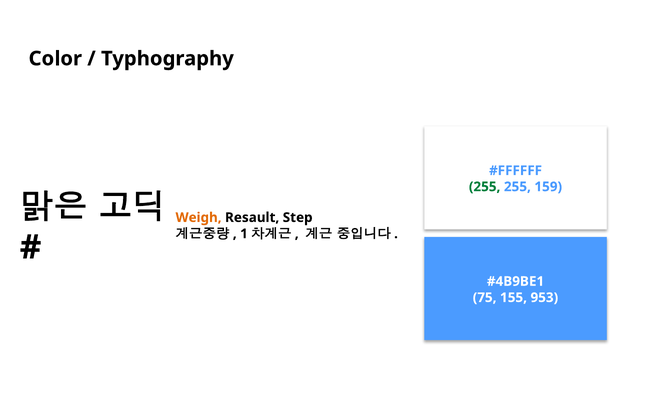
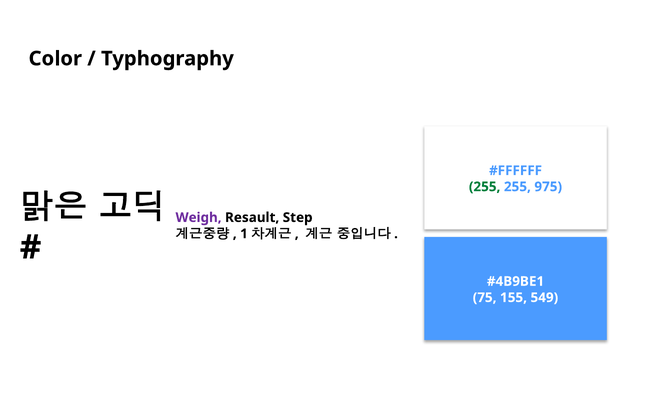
159: 159 -> 975 (548, 187)
Weigh colour: orange -> purple (199, 218)
953: 953 -> 549 (544, 298)
